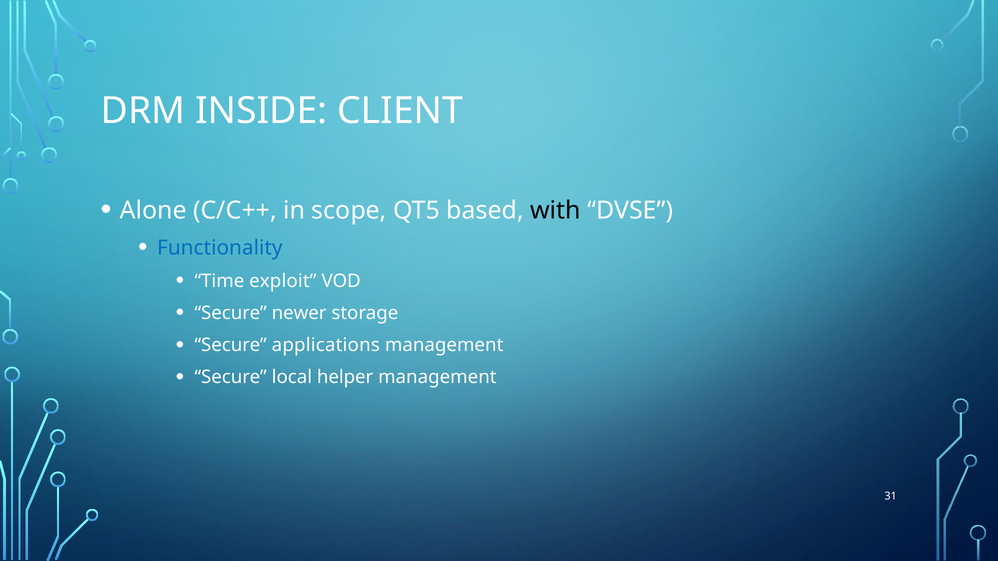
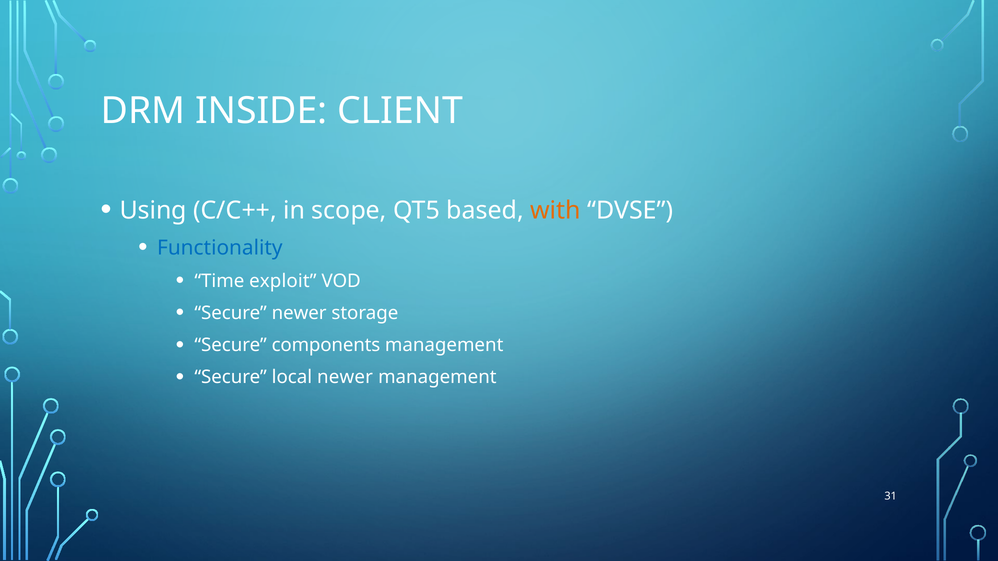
Alone: Alone -> Using (153, 211)
with colour: black -> orange (556, 211)
applications: applications -> components (326, 345)
local helper: helper -> newer (345, 378)
